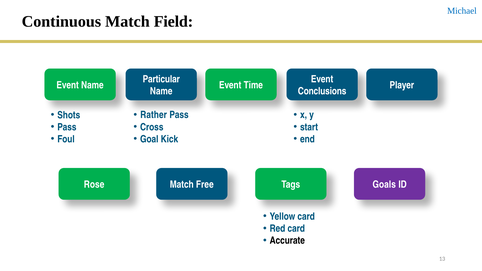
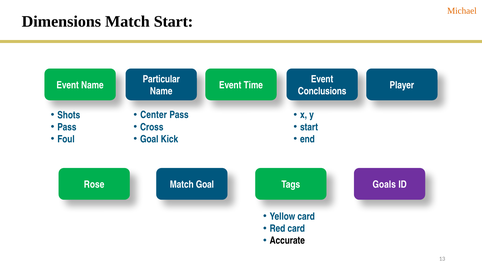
Michael colour: blue -> orange (462, 11)
Continuous: Continuous -> Dimensions (61, 22)
Match Field: Field -> Start (173, 22)
Rather: Rather -> Center (154, 115)
Match Free: Free -> Goal (205, 185)
